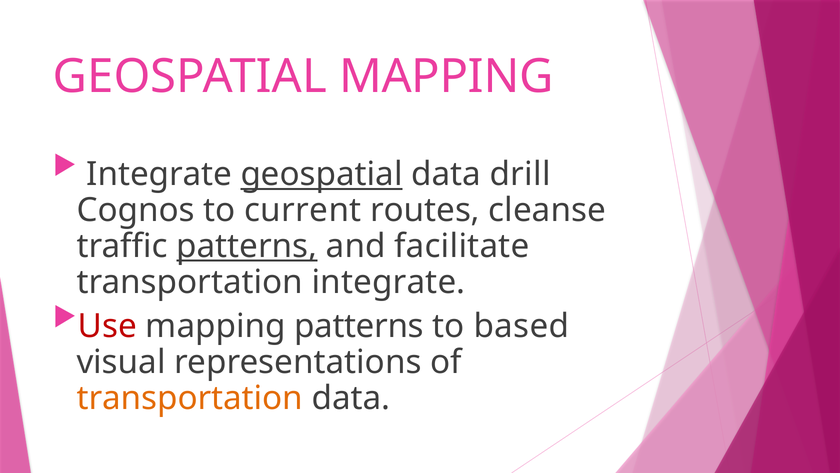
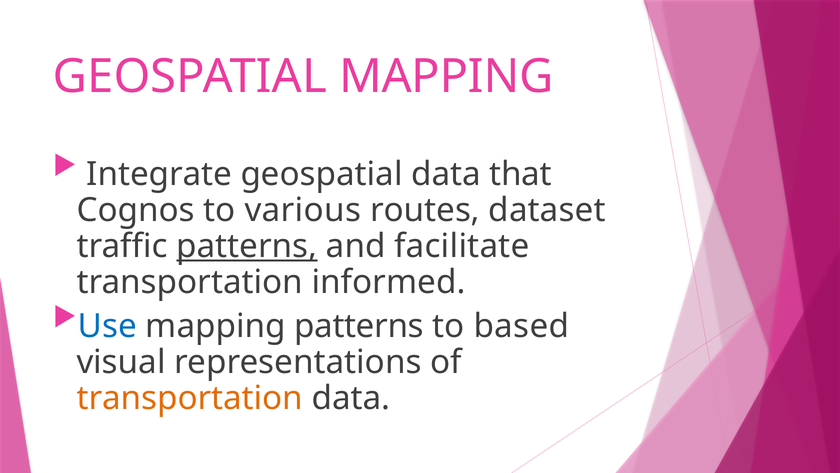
geospatial underline: present -> none (322, 174)
drill: drill -> that (520, 174)
current: current -> various (303, 210)
cleanse: cleanse -> dataset (547, 210)
transportation integrate: integrate -> informed (389, 282)
Use colour: red -> blue (107, 326)
